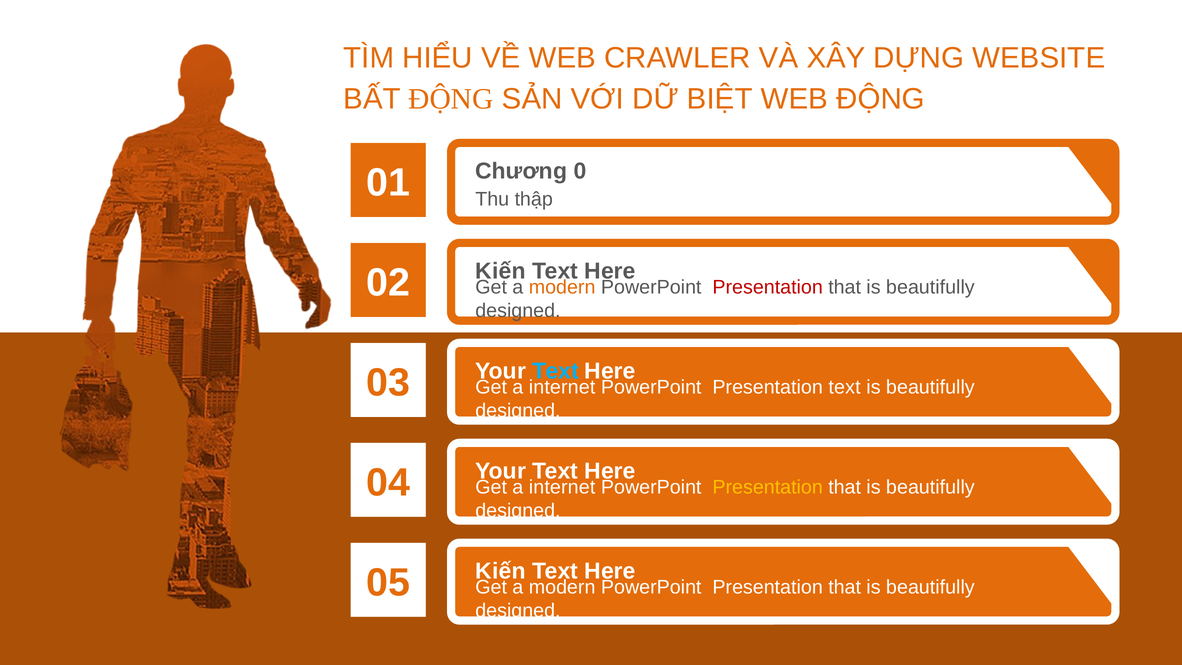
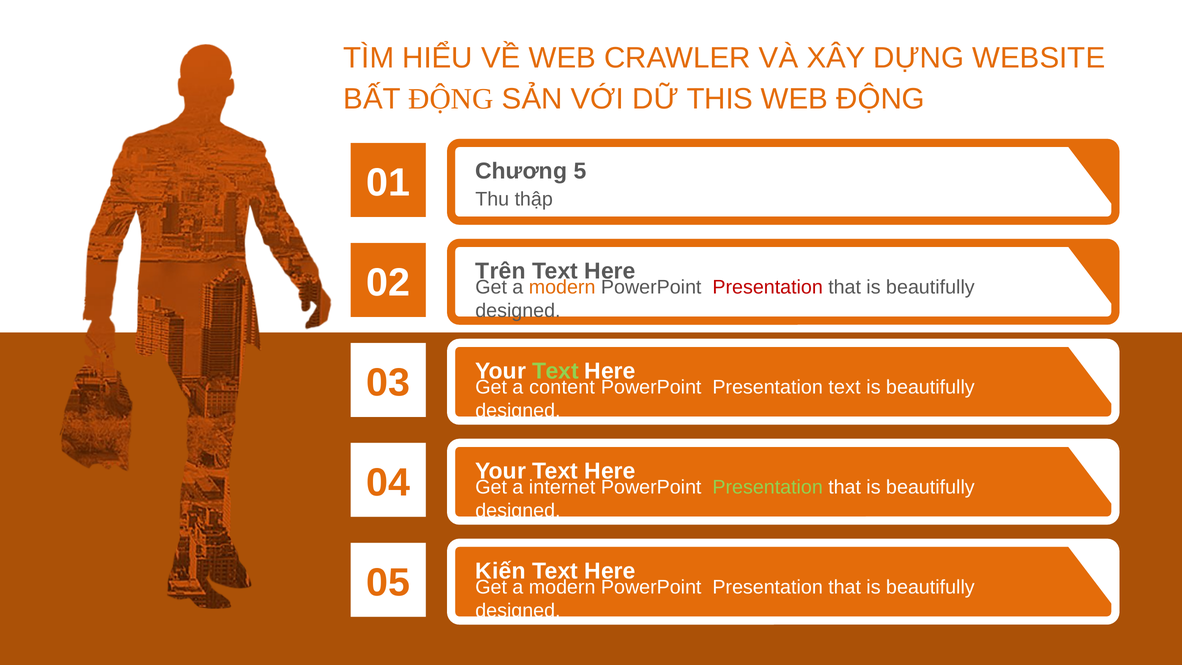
BIỆT: BIỆT -> THIS (720, 99)
0: 0 -> 5 (580, 171)
02 Kiến: Kiến -> Trên (501, 271)
Text colour: light blue -> light green (555, 371)
internet: internet -> content (562, 387)
Presentation colour: yellow -> light green (768, 487)
